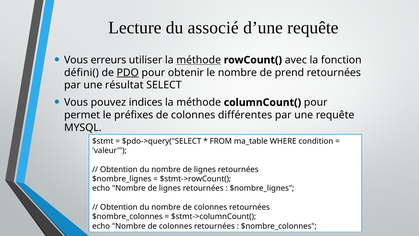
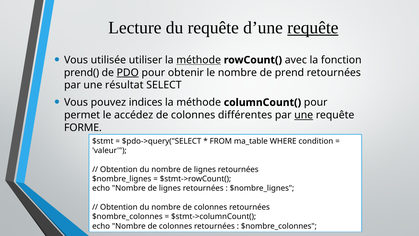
du associé: associé -> requête (213, 28)
requête underline: none -> present (313, 28)
erreurs: erreurs -> utilisée (108, 60)
défini(: défini( -> prend( (82, 72)
préfixes: préfixes -> accédez (134, 115)
une underline: none -> present (304, 115)
MYSQL: MYSQL -> FORME (83, 127)
